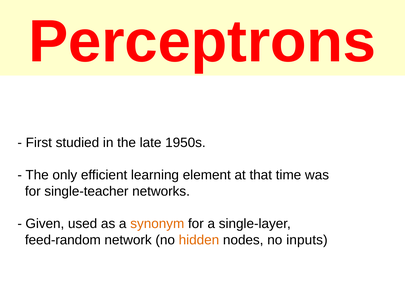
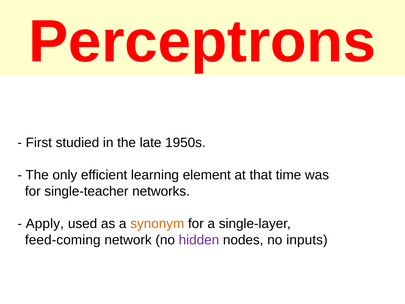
Given: Given -> Apply (45, 224)
feed-random: feed-random -> feed-coming (63, 240)
hidden colour: orange -> purple (199, 240)
